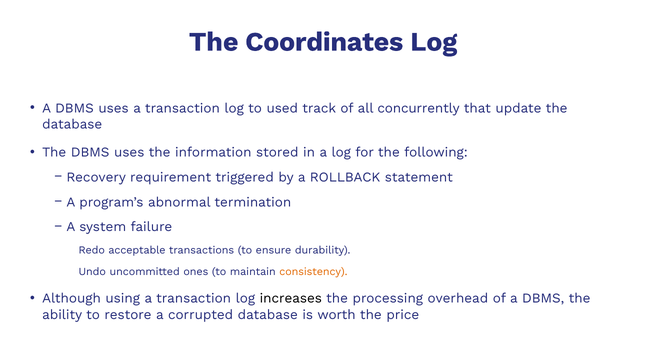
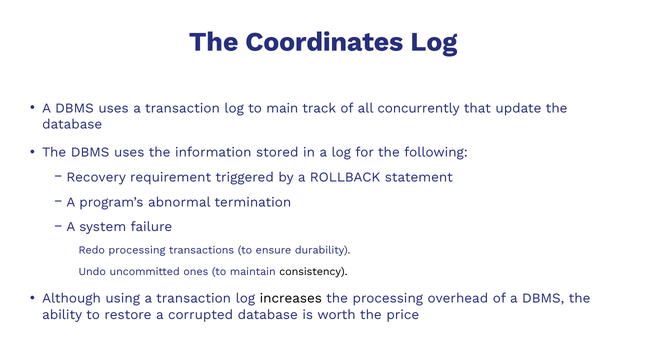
used: used -> main (282, 108)
Redo acceptable: acceptable -> processing (137, 250)
consistency colour: orange -> black (313, 272)
